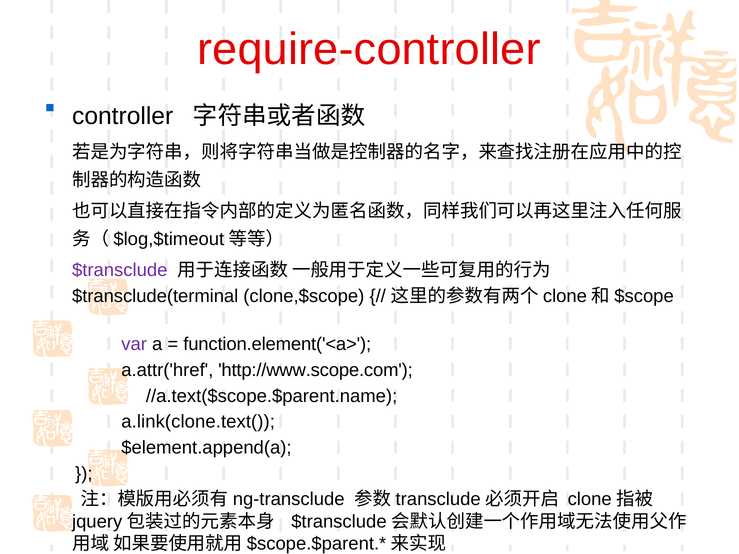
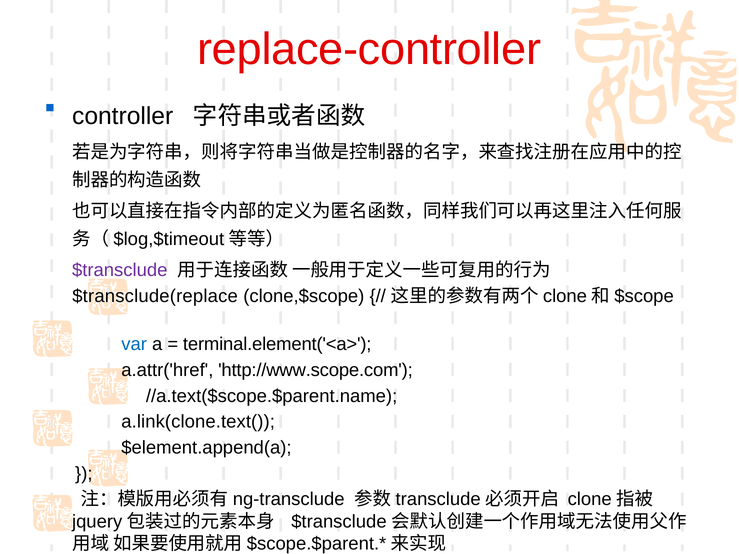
require-controller: require-controller -> replace-controller (369, 49)
$transclude(terminal: $transclude(terminal -> $transclude(replace (155, 296)
var colour: purple -> blue (134, 344)
function.element('<a>: function.element('<a> -> terminal.element('<a> (277, 344)
